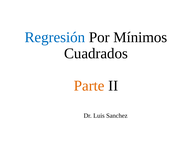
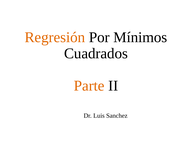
Regresión colour: blue -> orange (55, 37)
